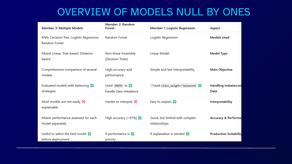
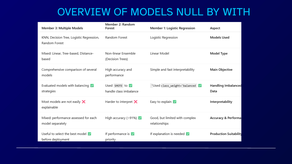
ONES: ONES -> WITH (237, 12)
